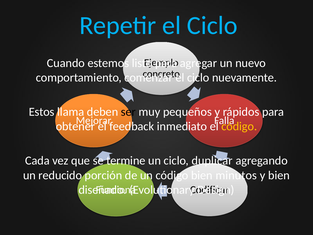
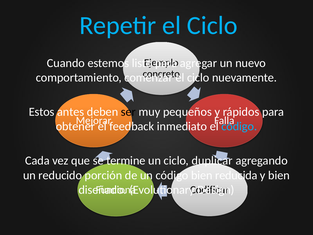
llama: llama -> antes (71, 112)
código colour: yellow -> light blue (239, 126)
minutos: minutos -> reducida (236, 175)
